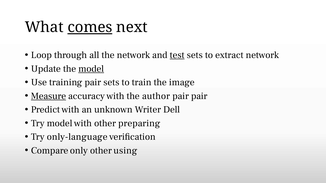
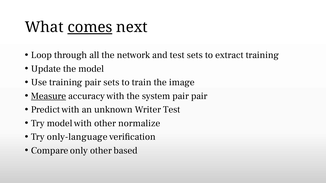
test underline: present -> none (177, 55)
extract network: network -> training (262, 55)
model underline: present -> none (91, 69)
author: author -> system (156, 96)
Writer Dell: Dell -> Test (172, 110)
preparing: preparing -> normalize (139, 123)
using: using -> based (125, 151)
